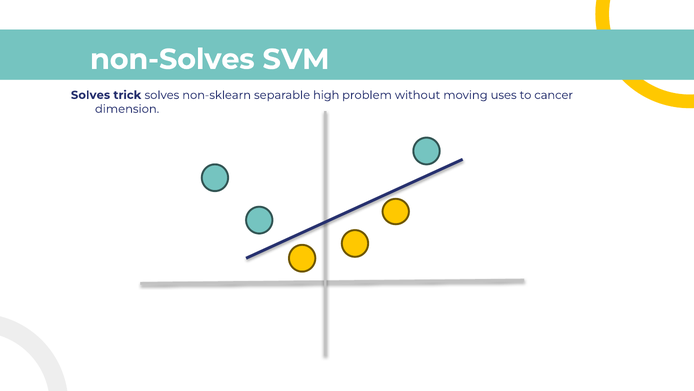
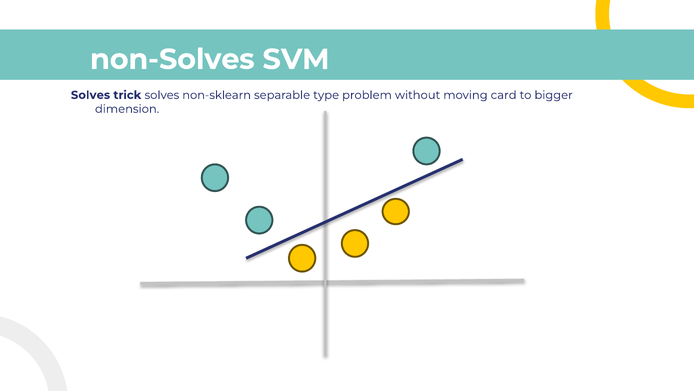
high: high -> type (326, 95)
uses: uses -> card (504, 95)
cancer: cancer -> bigger (554, 95)
